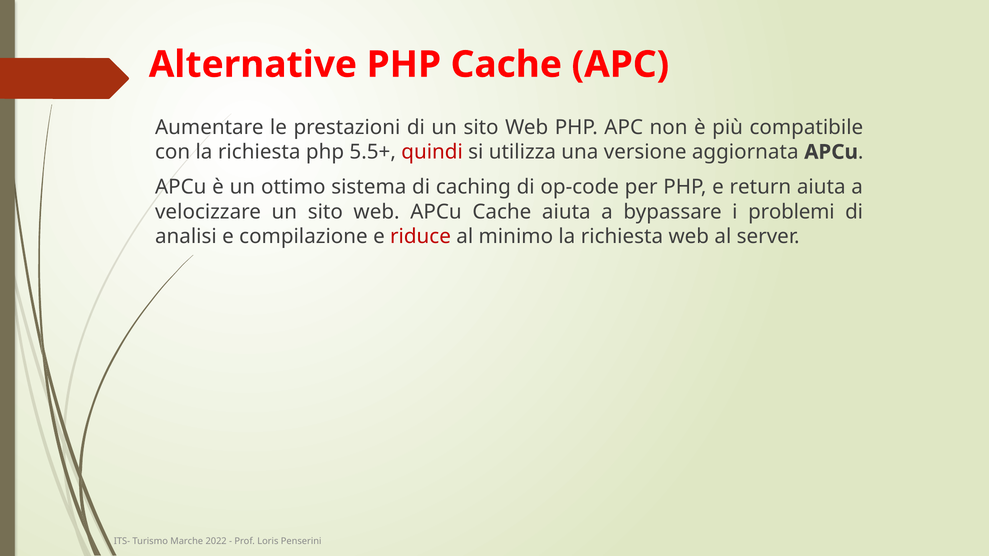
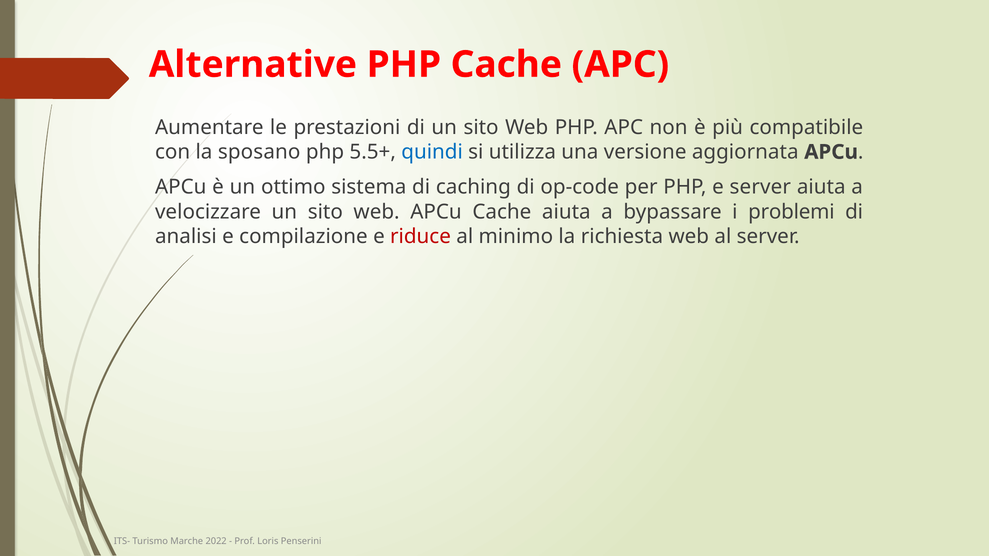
con la richiesta: richiesta -> sposano (259, 152)
quindi colour: red -> blue (432, 152)
e return: return -> server (760, 187)
